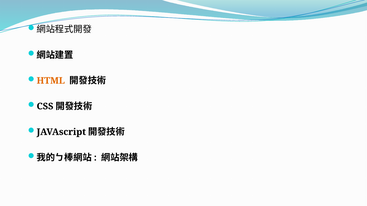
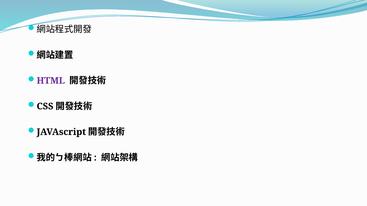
HTML colour: orange -> purple (51, 81)
